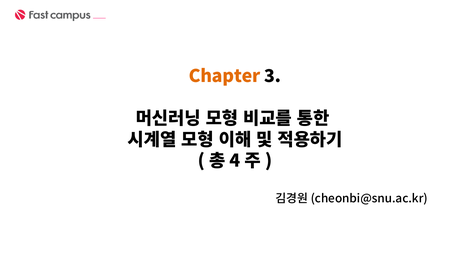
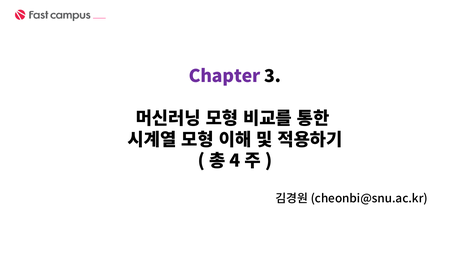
Chapter colour: orange -> purple (225, 77)
